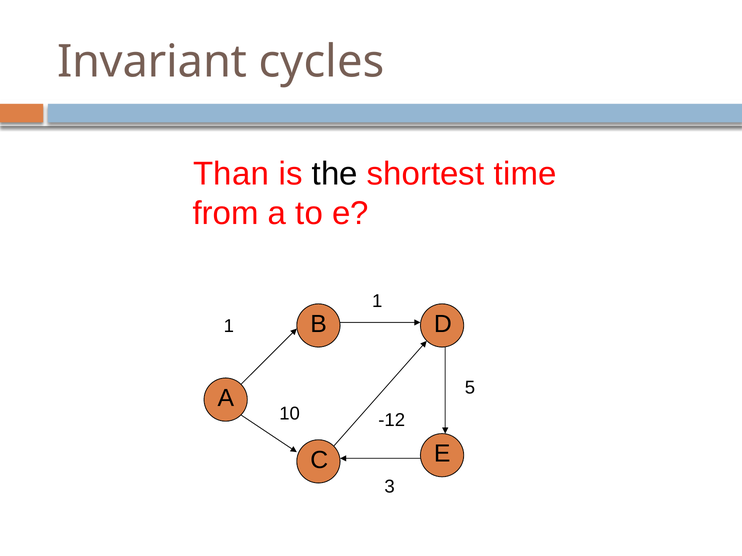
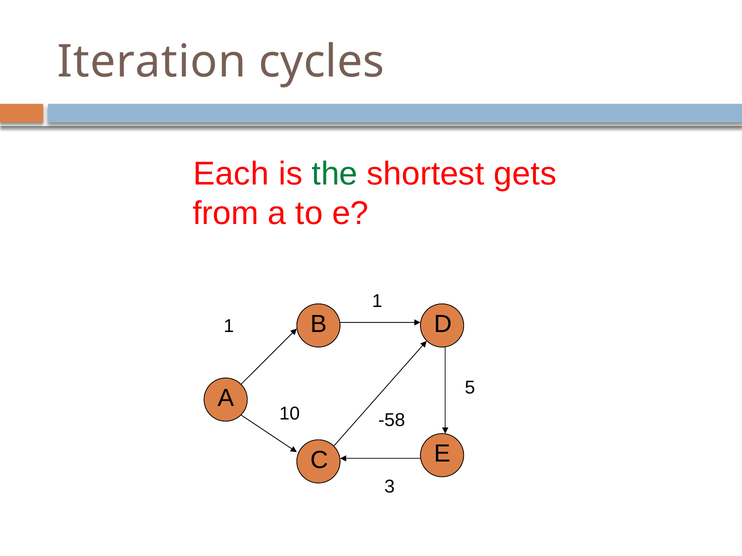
Invariant: Invariant -> Iteration (152, 62)
Than: Than -> Each (231, 174)
the colour: black -> green (335, 174)
time: time -> gets (525, 174)
-12: -12 -> -58 (392, 420)
